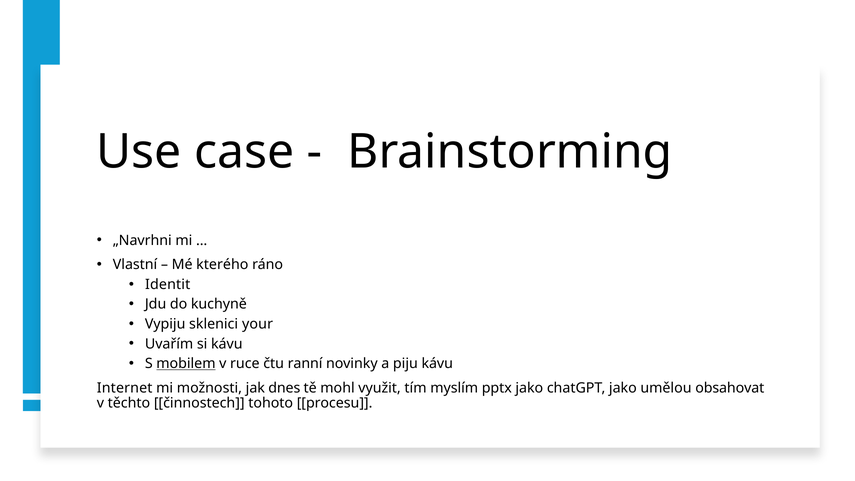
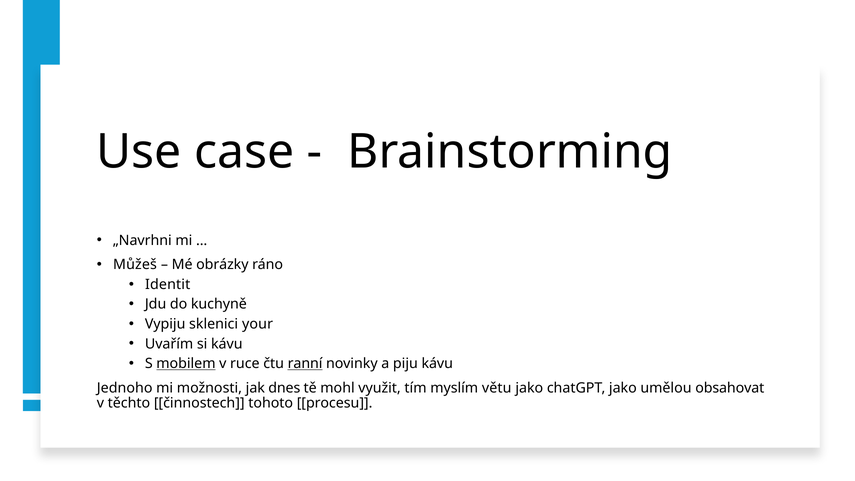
Vlastní: Vlastní -> Můžeš (135, 265)
kterého: kterého -> obrázky (222, 265)
ranní underline: none -> present (305, 364)
Internet: Internet -> Jednoho (125, 388)
pptx: pptx -> větu (497, 388)
